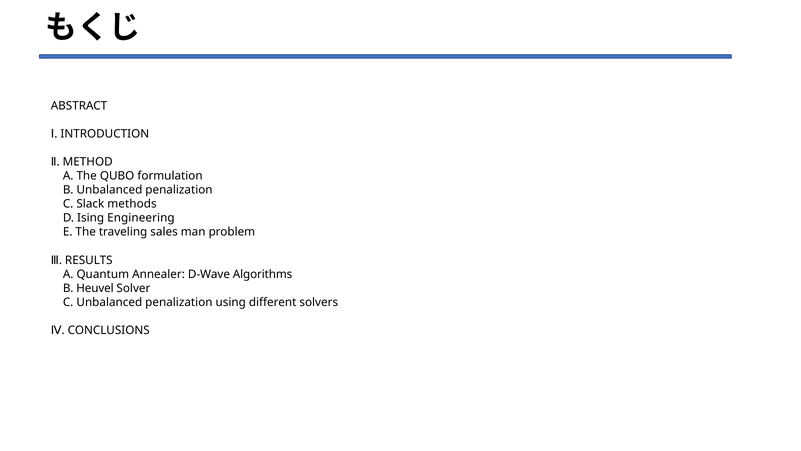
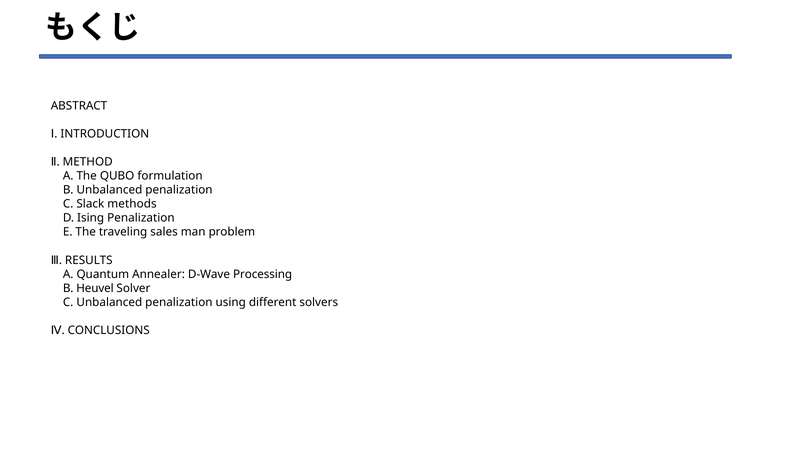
Ising Engineering: Engineering -> Penalization (141, 218)
Algorithms: Algorithms -> Processing (263, 274)
